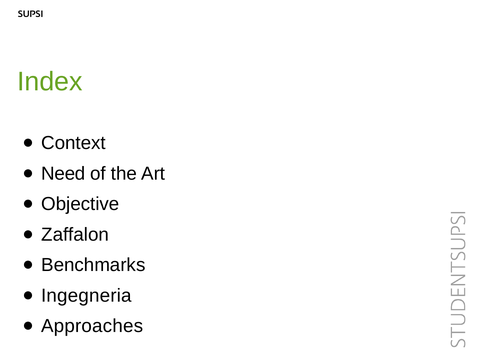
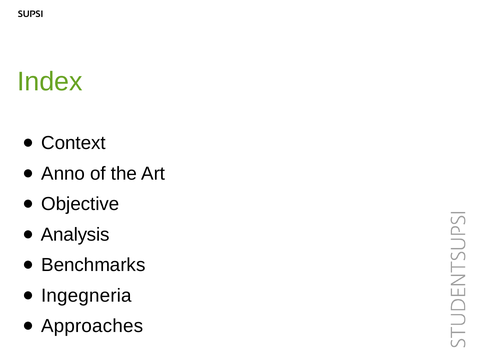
Need: Need -> Anno (63, 173)
Zaffalon: Zaffalon -> Analysis (75, 234)
